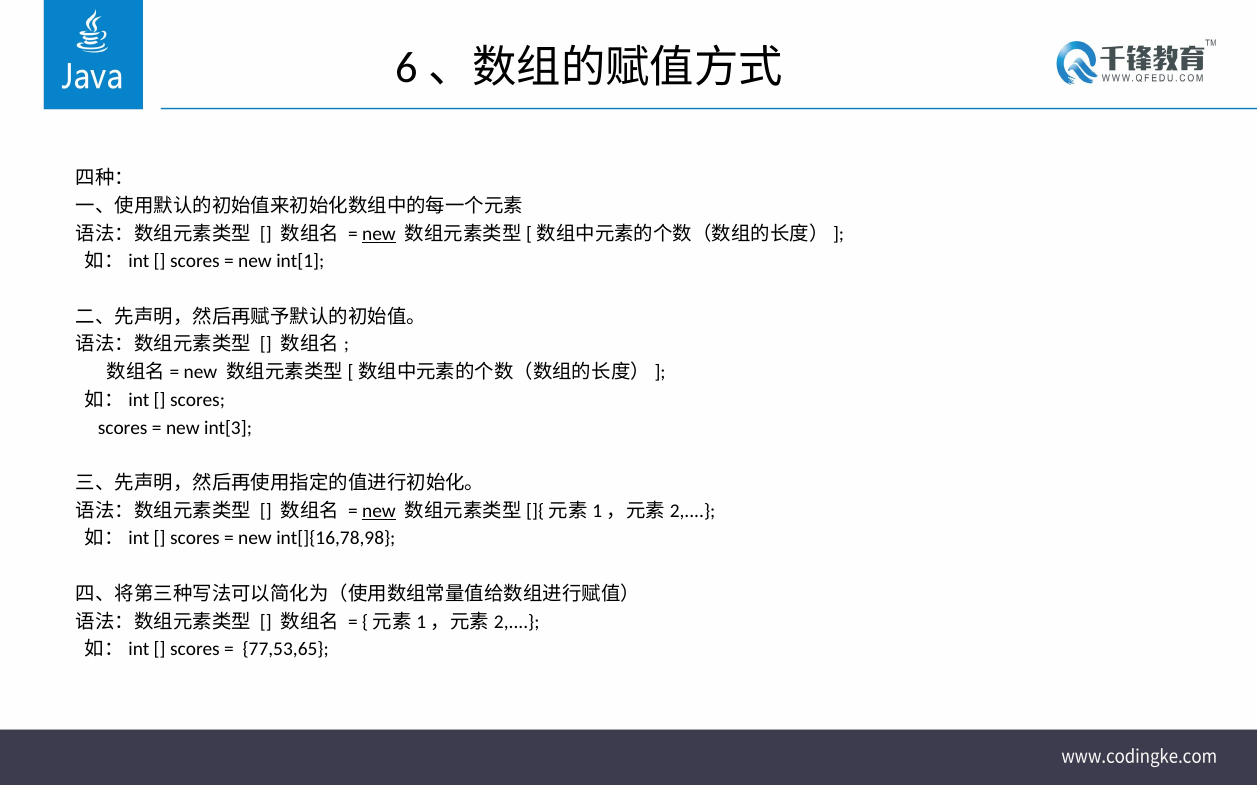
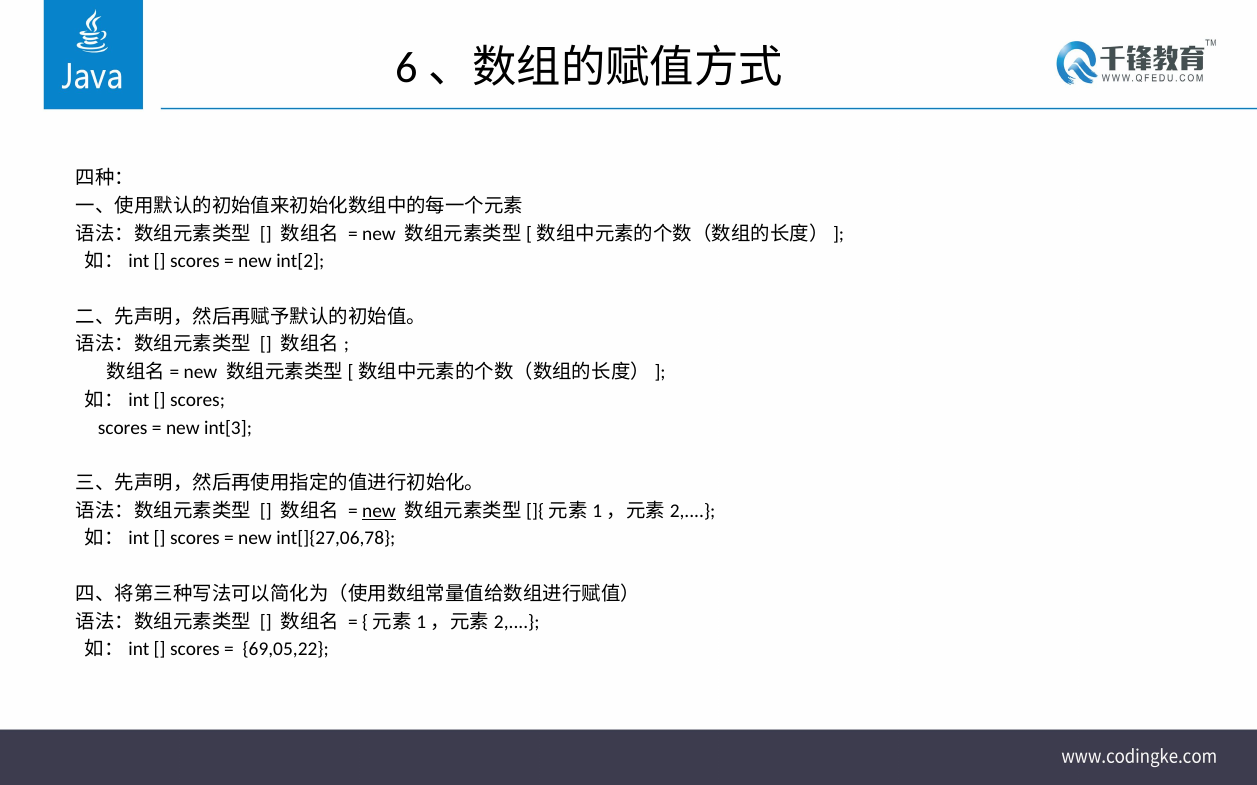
new underline: present -> none (379, 234)
int[1: int[1 -> int[2 (300, 262)
int[]{16,78,98: int[]{16,78,98 -> int[]{27,06,78 (336, 539)
77,53,65: 77,53,65 -> 69,05,22 (286, 650)
